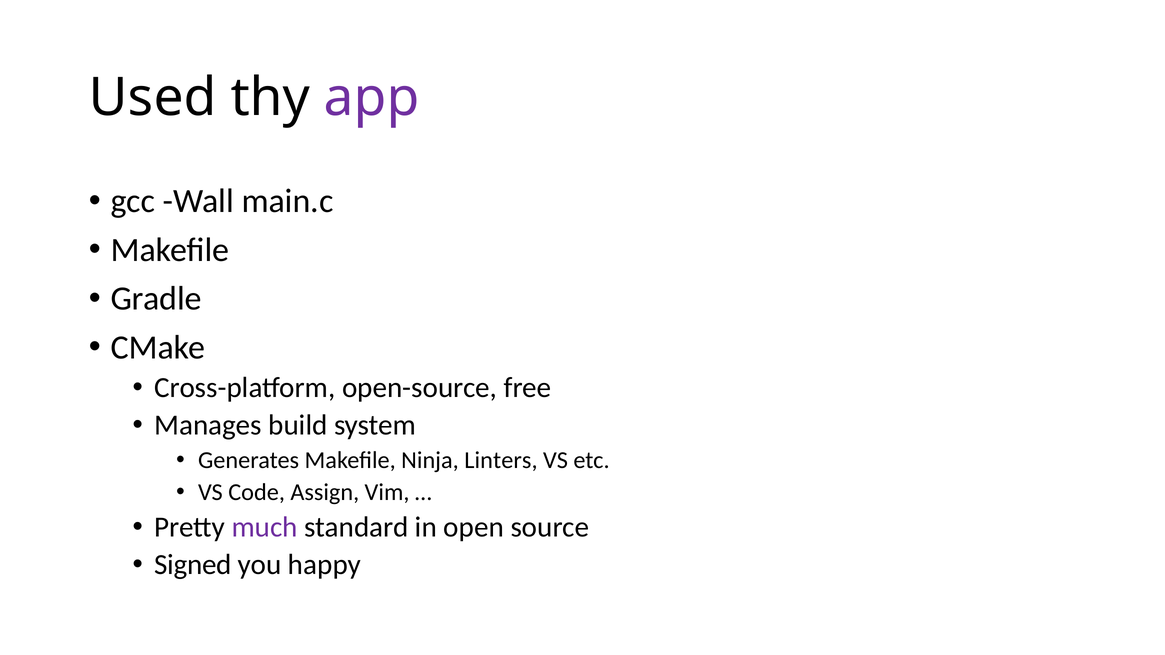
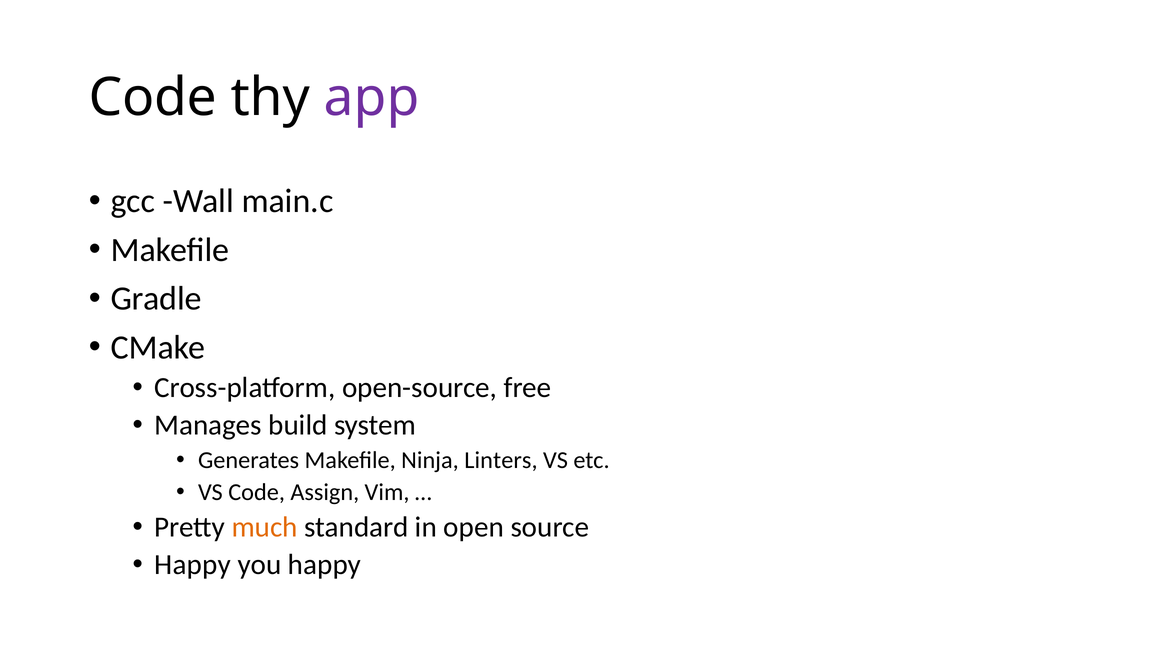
Used: Used -> Code (153, 98)
much colour: purple -> orange (265, 527)
Signed: Signed -> Happy (193, 565)
